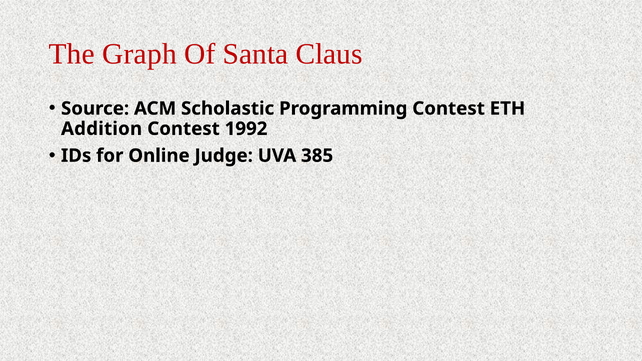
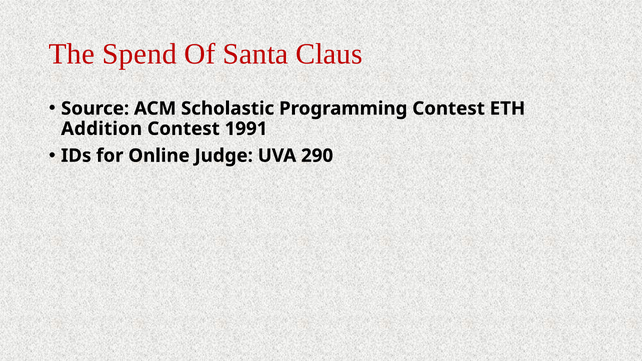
Graph: Graph -> Spend (139, 54)
1992: 1992 -> 1991 (246, 129)
385: 385 -> 290 (317, 156)
